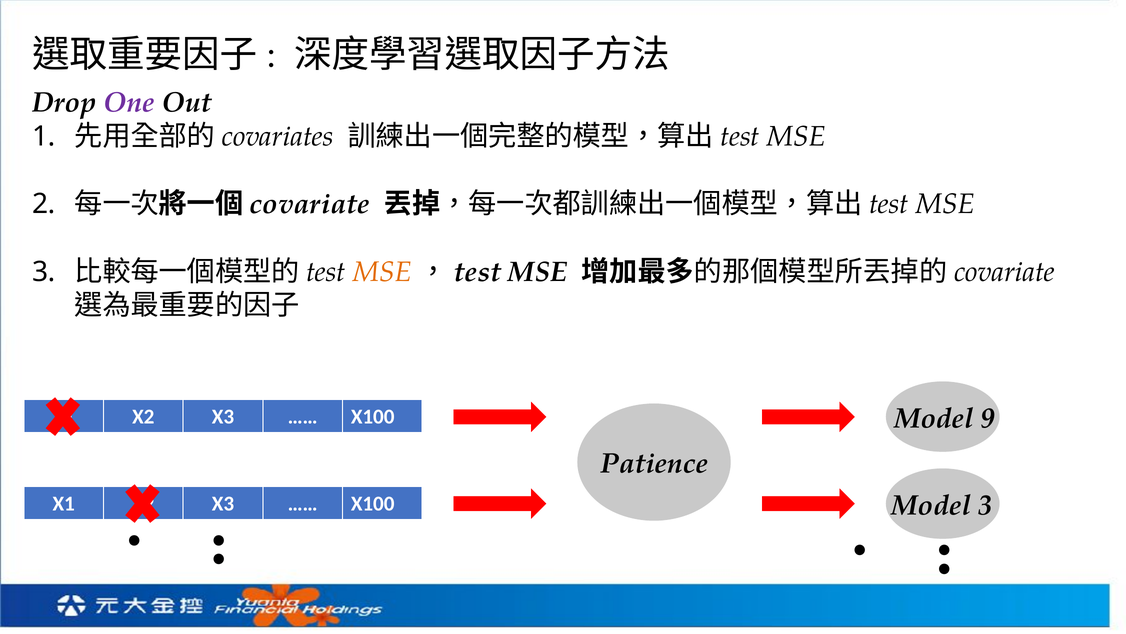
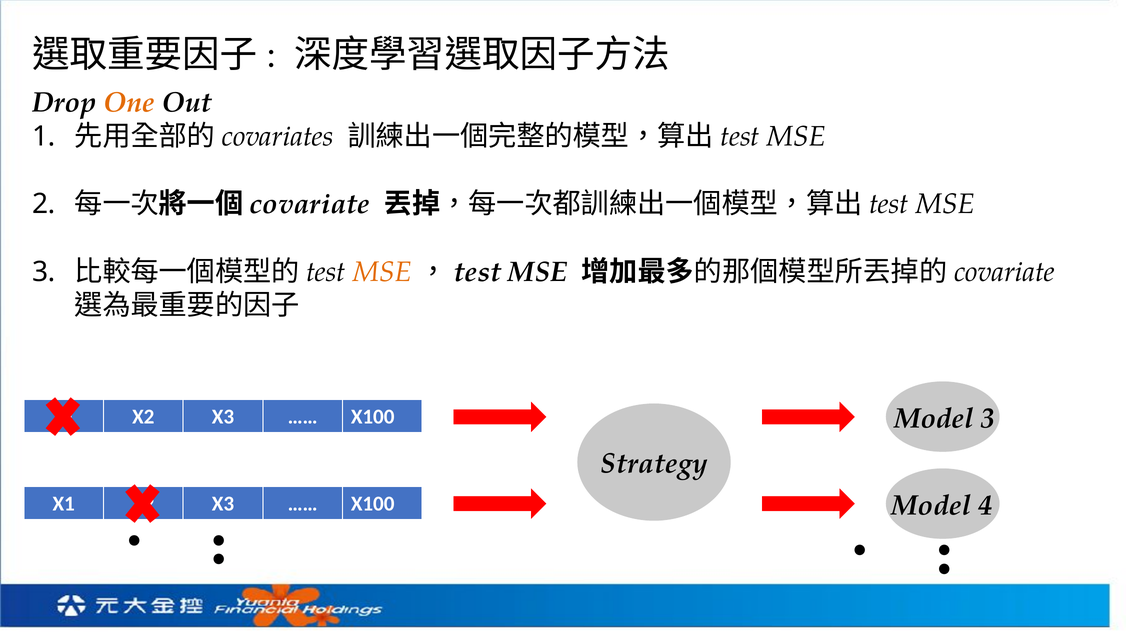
One colour: purple -> orange (129, 103)
Model 9: 9 -> 3 (988, 418)
Patience: Patience -> Strategy (654, 463)
Model 3: 3 -> 4 (985, 505)
